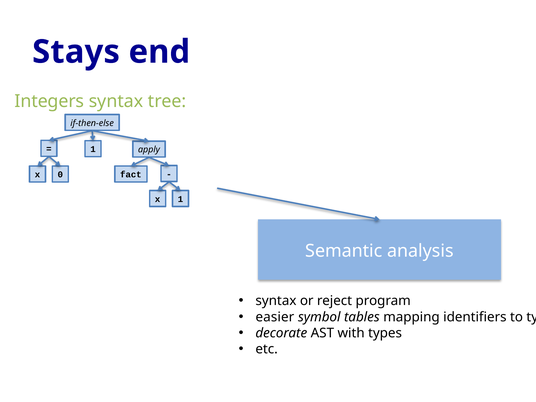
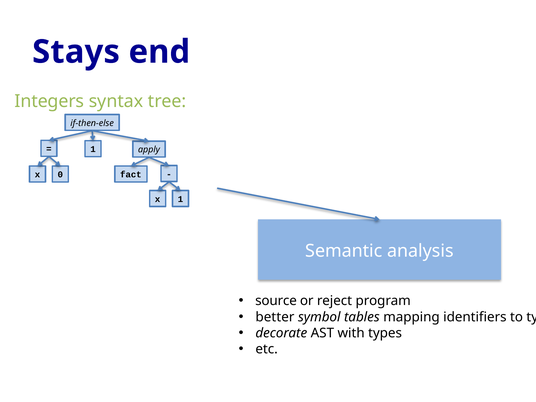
syntax: syntax -> source (276, 301)
easier: easier -> better (275, 317)
